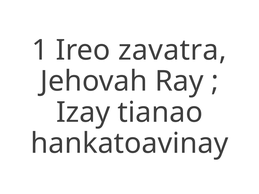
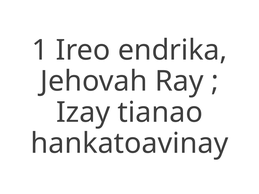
zavatra: zavatra -> endrika (173, 50)
